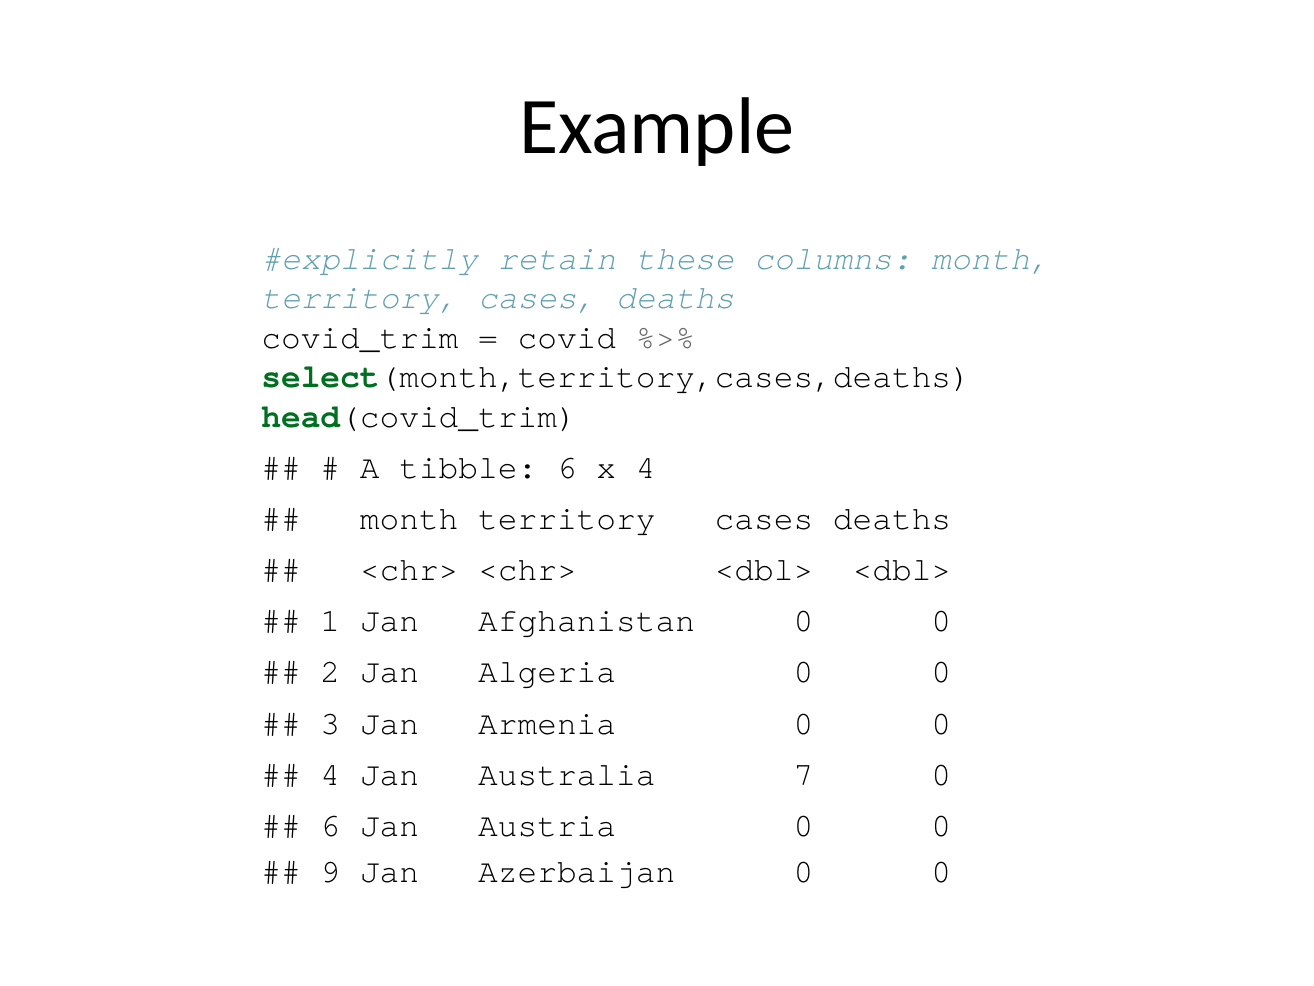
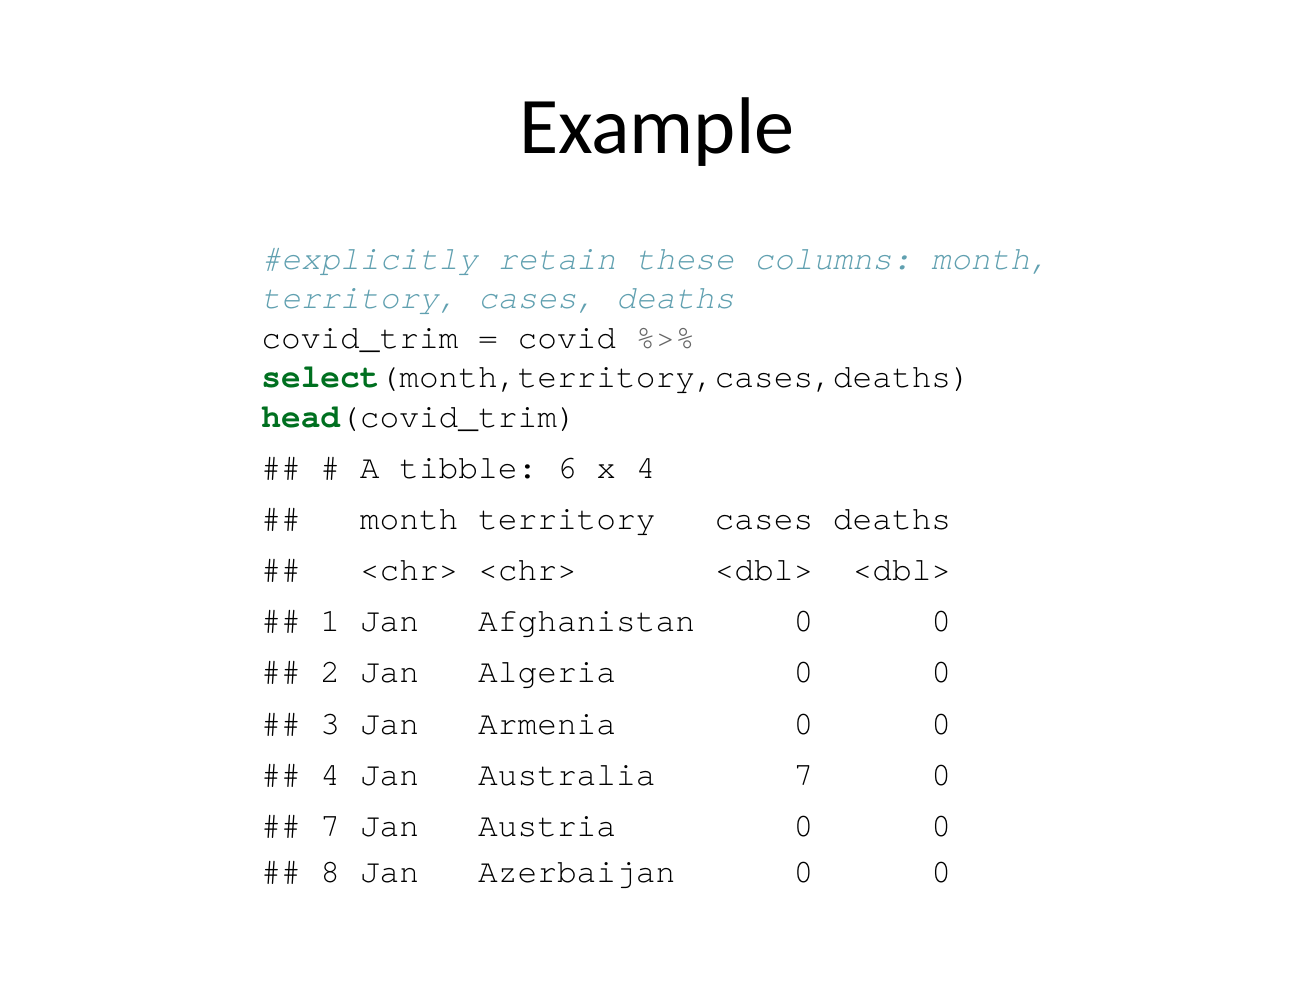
6: 6 -> 7 (330, 825)
9: 9 -> 8 (330, 871)
